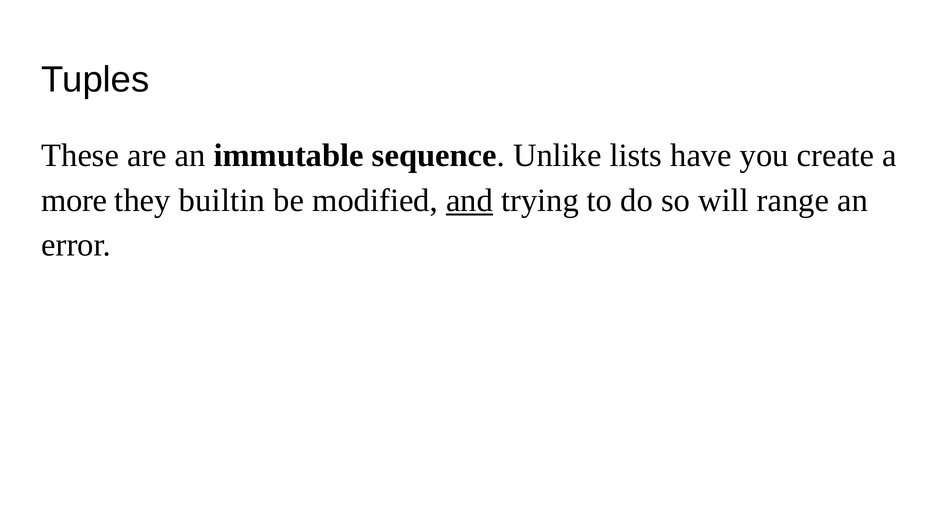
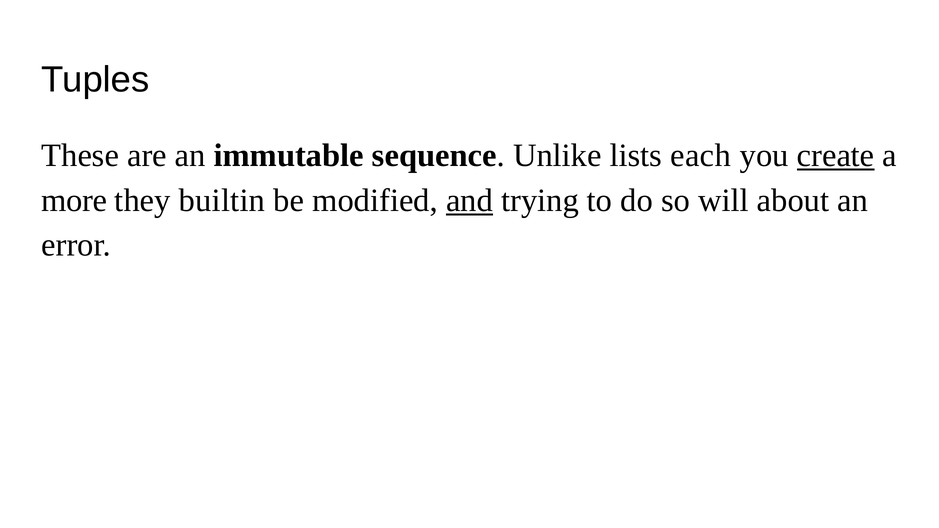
have: have -> each (701, 155)
create underline: none -> present (836, 155)
range: range -> about (793, 200)
